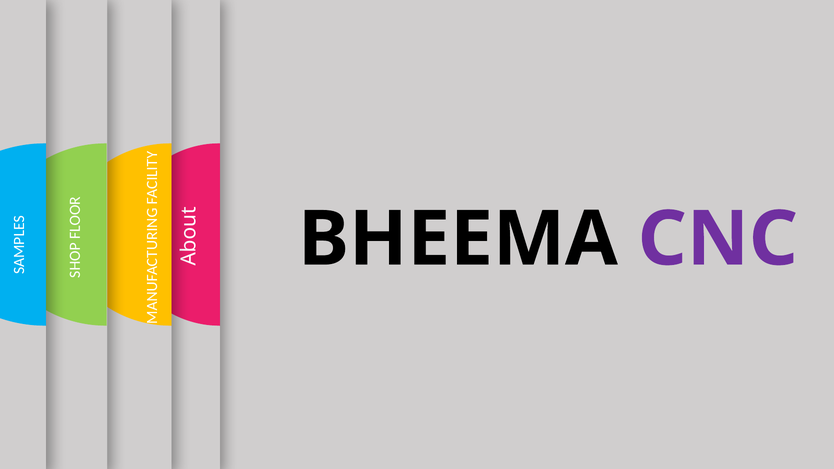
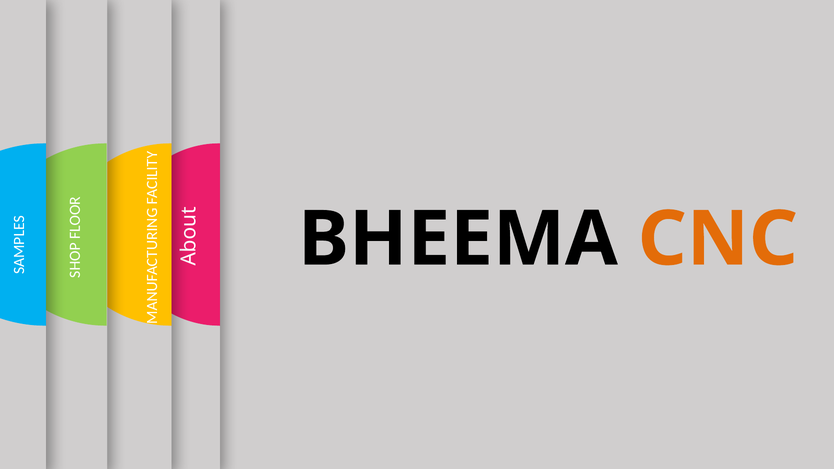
CNC colour: purple -> orange (718, 239)
